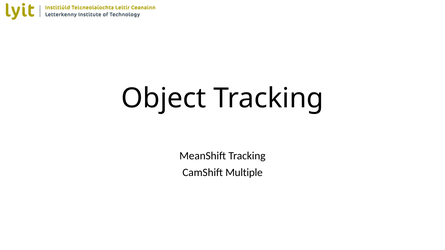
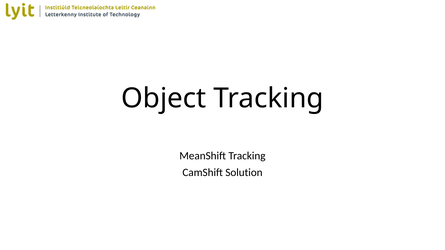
Multiple: Multiple -> Solution (244, 173)
